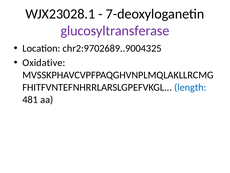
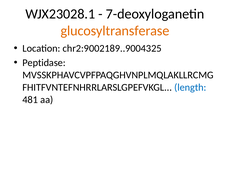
glucosyltransferase colour: purple -> orange (115, 31)
chr2:9702689..9004325: chr2:9702689..9004325 -> chr2:9002189..9004325 (112, 48)
Oxidative: Oxidative -> Peptidase (44, 63)
